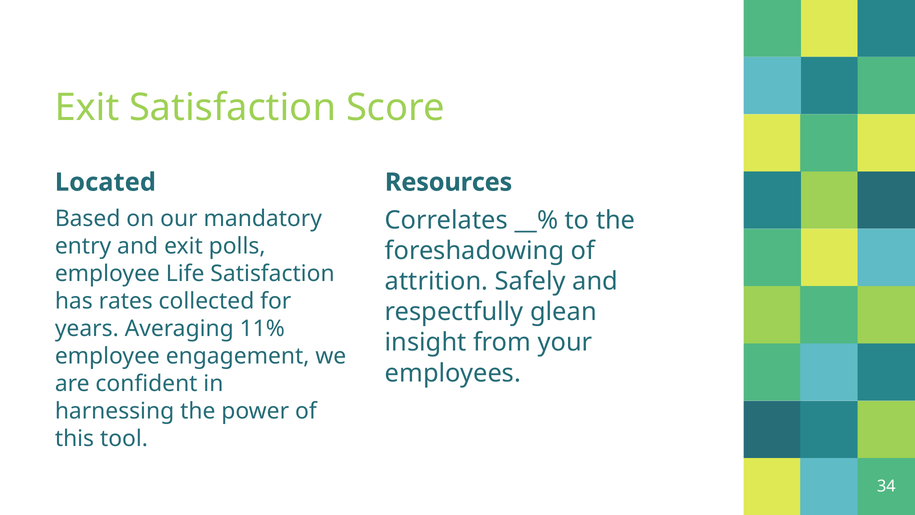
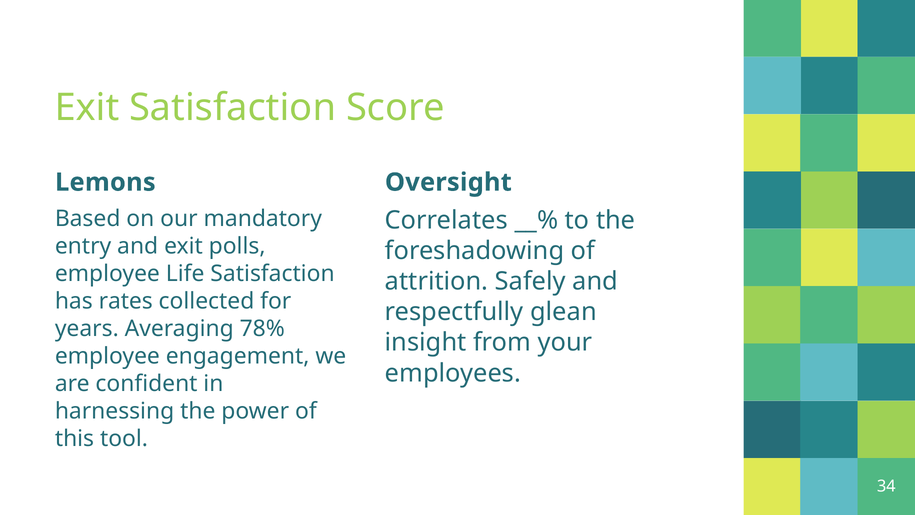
Located: Located -> Lemons (105, 182)
Resources: Resources -> Oversight (448, 182)
11%: 11% -> 78% (262, 328)
